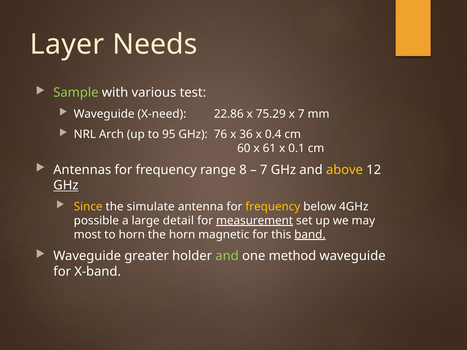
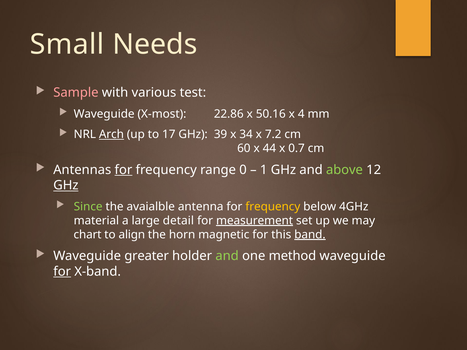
Layer: Layer -> Small (67, 45)
Sample colour: light green -> pink (76, 93)
X-need: X-need -> X-most (162, 114)
75.29: 75.29 -> 50.16 (271, 114)
x 7: 7 -> 4 (301, 114)
Arch underline: none -> present (111, 134)
95: 95 -> 17 (169, 134)
76: 76 -> 39 (221, 134)
36: 36 -> 34 (246, 134)
0.4: 0.4 -> 7.2 (273, 134)
61: 61 -> 44 (269, 148)
0.1: 0.1 -> 0.7 (297, 148)
for underline: none -> present (123, 170)
8: 8 -> 0 (243, 170)
7: 7 -> 1 (264, 170)
above colour: yellow -> light green (344, 170)
Since colour: yellow -> light green (88, 207)
simulate: simulate -> avaialble (151, 207)
possible: possible -> material (96, 221)
most: most -> chart (88, 235)
to horn: horn -> align (132, 235)
for underline: none -> present (62, 272)
